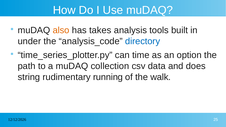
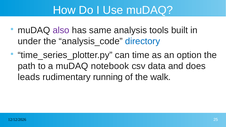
also colour: orange -> purple (61, 30)
takes: takes -> same (100, 30)
collection: collection -> notebook (110, 66)
string: string -> leads (29, 77)
